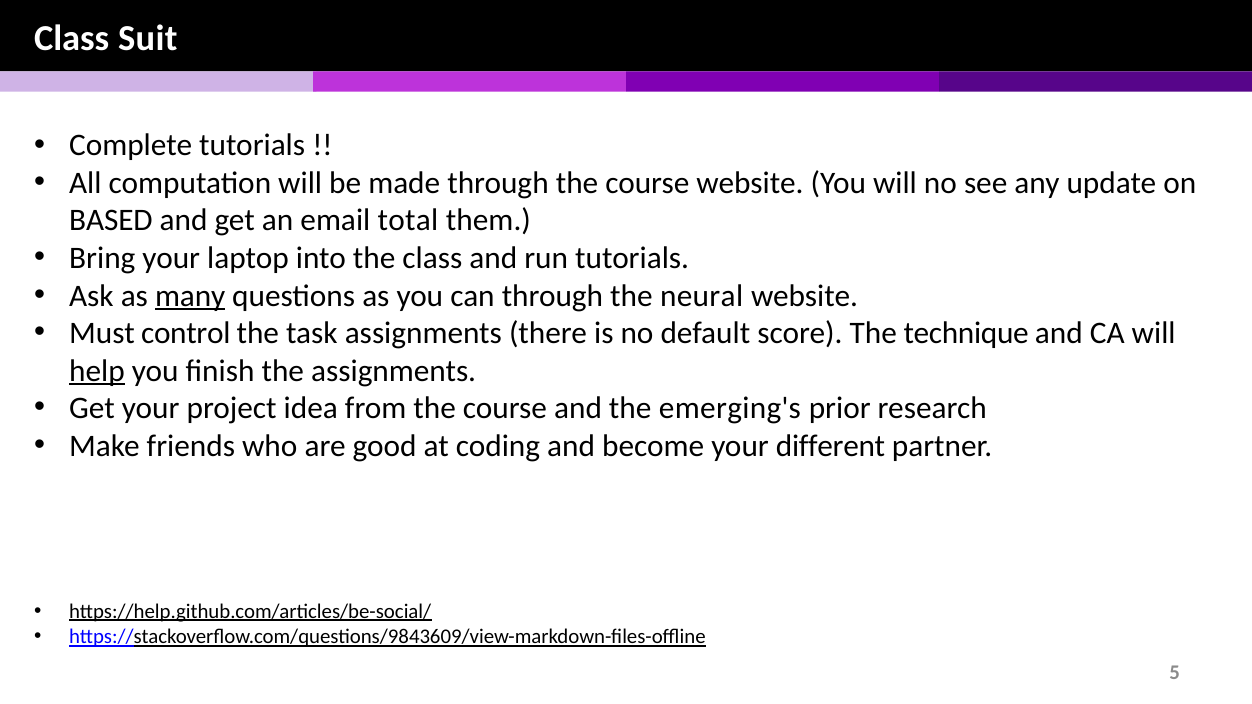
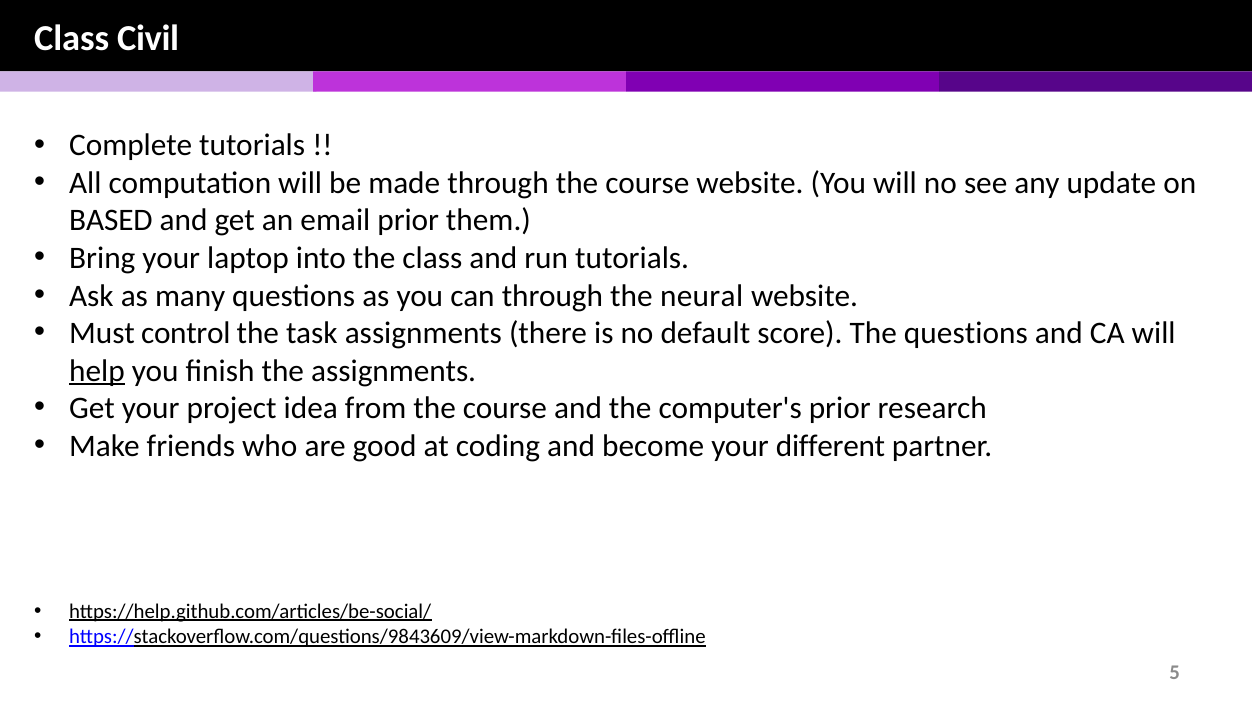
Suit: Suit -> Civil (148, 38)
email total: total -> prior (408, 221)
many underline: present -> none (190, 296)
The technique: technique -> questions (966, 333)
emerging's: emerging's -> computer's (730, 408)
